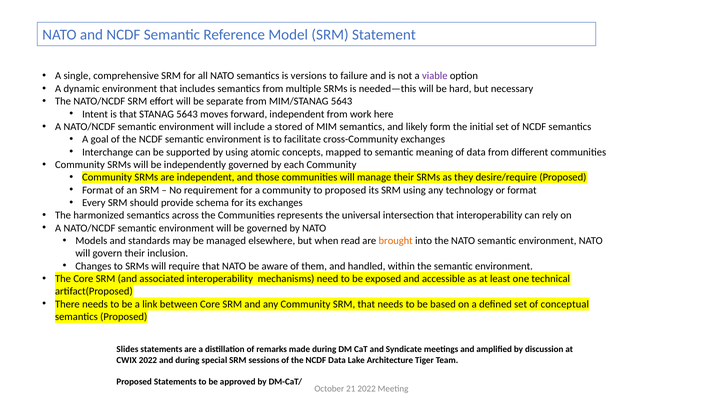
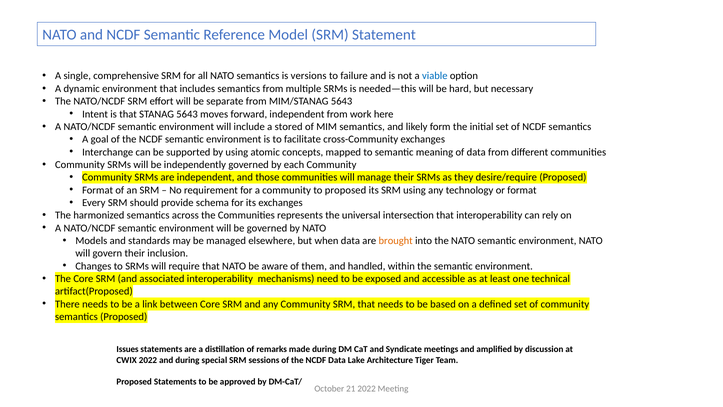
viable colour: purple -> blue (435, 76)
when read: read -> data (350, 241)
of conceptual: conceptual -> community (565, 304)
Slides: Slides -> Issues (128, 349)
